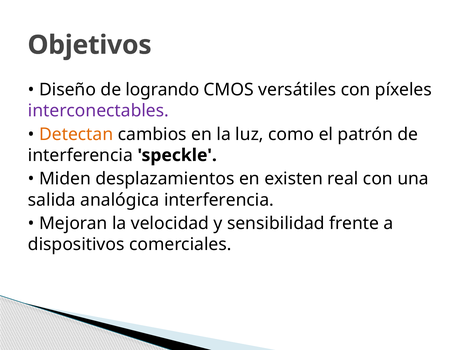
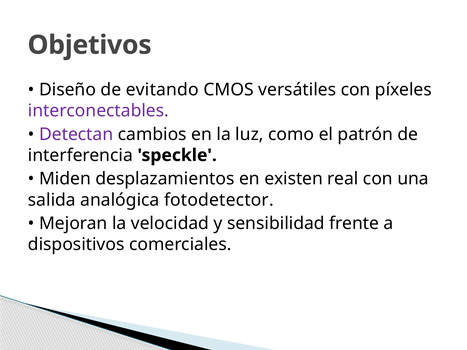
logrando: logrando -> evitando (162, 90)
Detectan colour: orange -> purple (76, 134)
analógica interferencia: interferencia -> fotodetector (219, 200)
